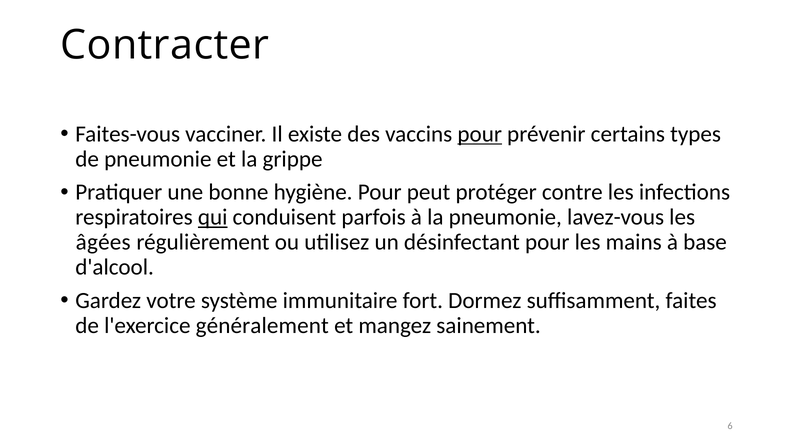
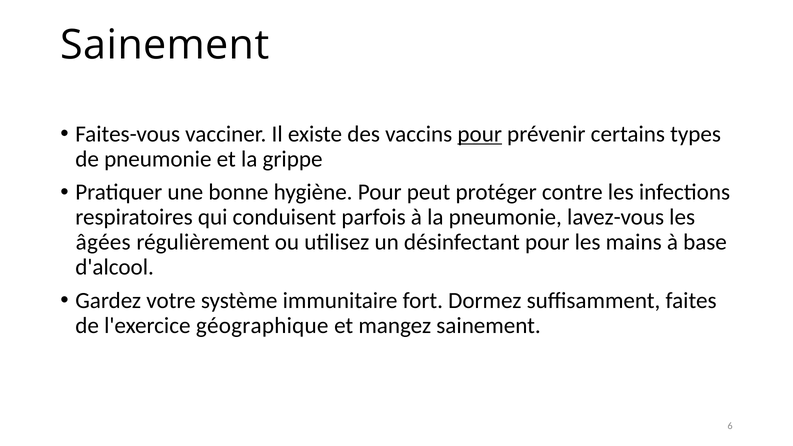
Contracter: Contracter -> Sainement (165, 45)
qui underline: present -> none (213, 217)
généralement: généralement -> géographique (262, 325)
